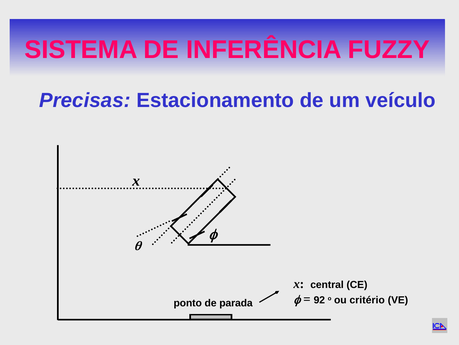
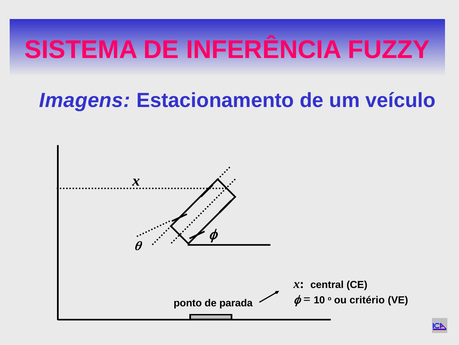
Precisas: Precisas -> Imagens (85, 100)
92: 92 -> 10 (319, 300)
